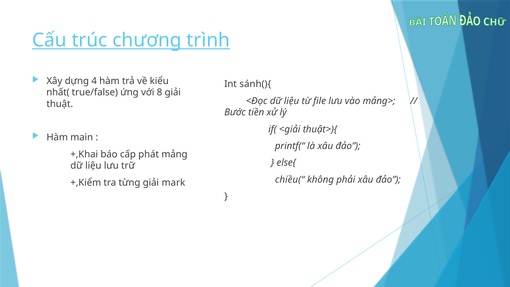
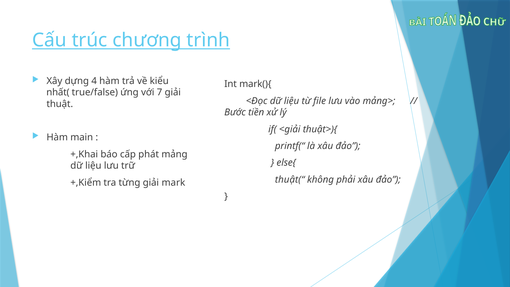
sánh(){: sánh(){ -> mark(){ (255, 84)
8: 8 -> 7 (159, 92)
chiều(“: chiều(“ -> thuật(“ (290, 180)
